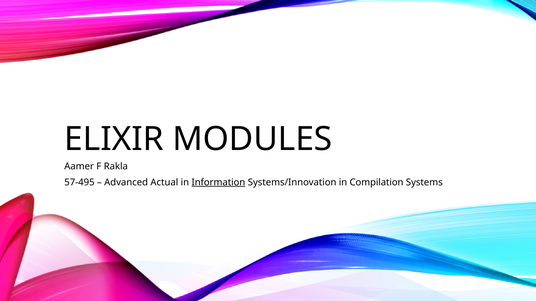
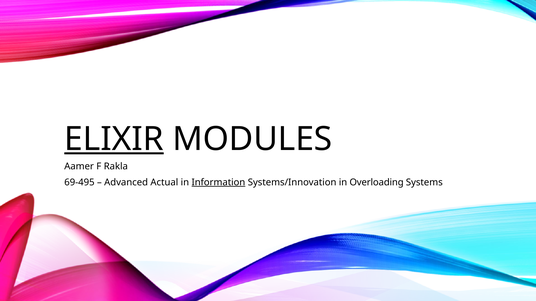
ELIXIR underline: none -> present (114, 139)
57-495: 57-495 -> 69-495 (79, 183)
Compilation: Compilation -> Overloading (377, 183)
